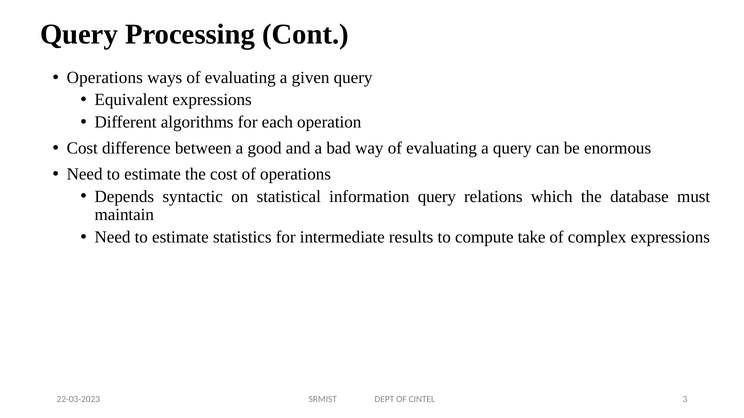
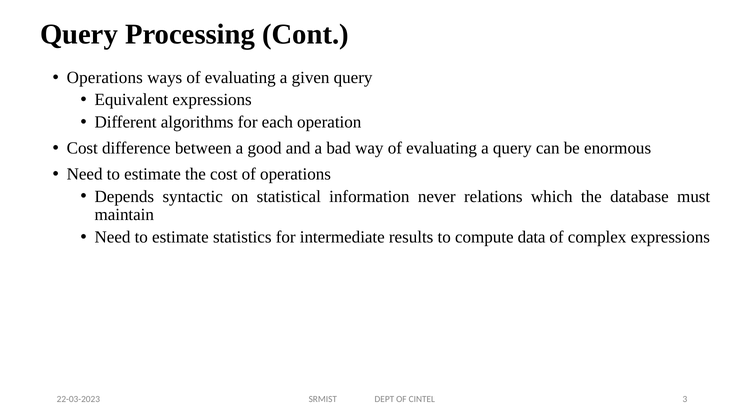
information query: query -> never (437, 197)
take: take -> data (532, 237)
